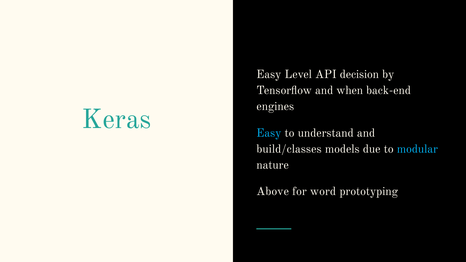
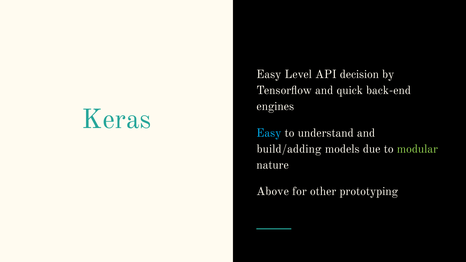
when: when -> quick (350, 90)
build/classes: build/classes -> build/adding (289, 149)
modular colour: light blue -> light green (417, 149)
word: word -> other (323, 191)
